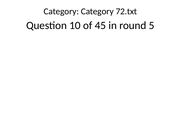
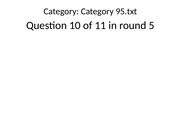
72.txt: 72.txt -> 95.txt (126, 11)
45: 45 -> 11 (100, 26)
